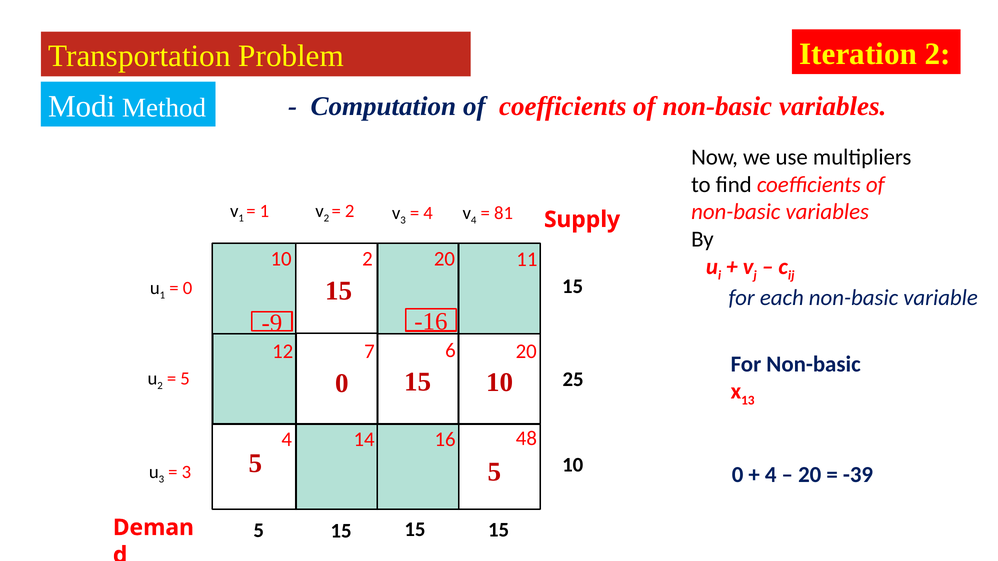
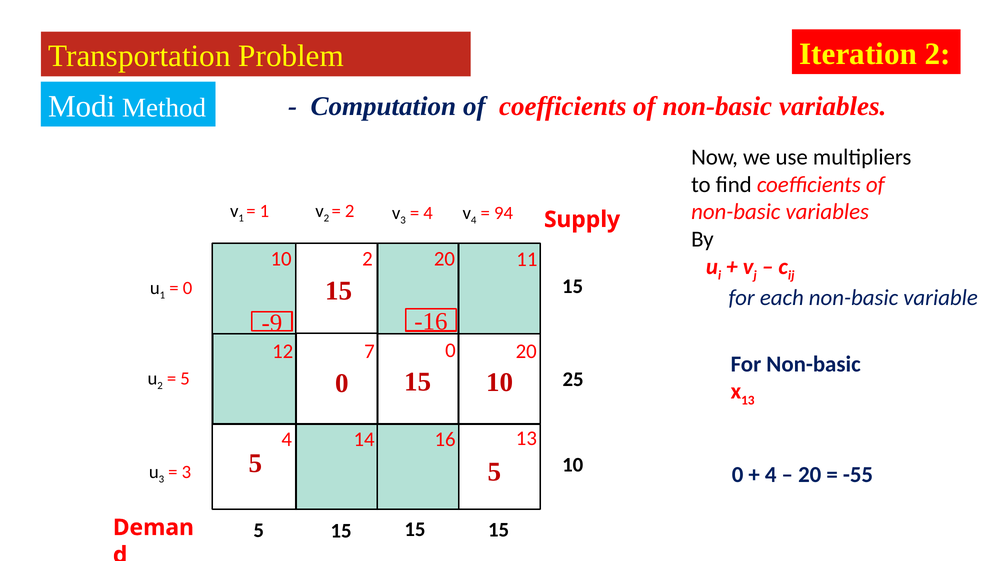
81: 81 -> 94 (504, 213)
7 6: 6 -> 0 (450, 351)
14 48: 48 -> 13 (526, 439)
-39: -39 -> -55 (858, 475)
